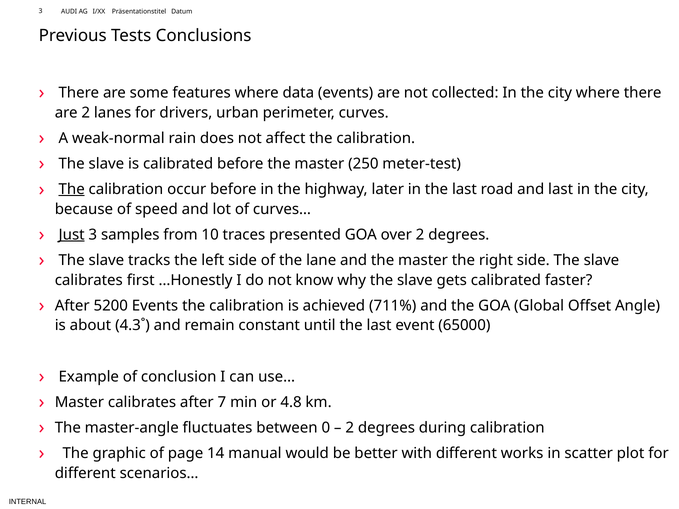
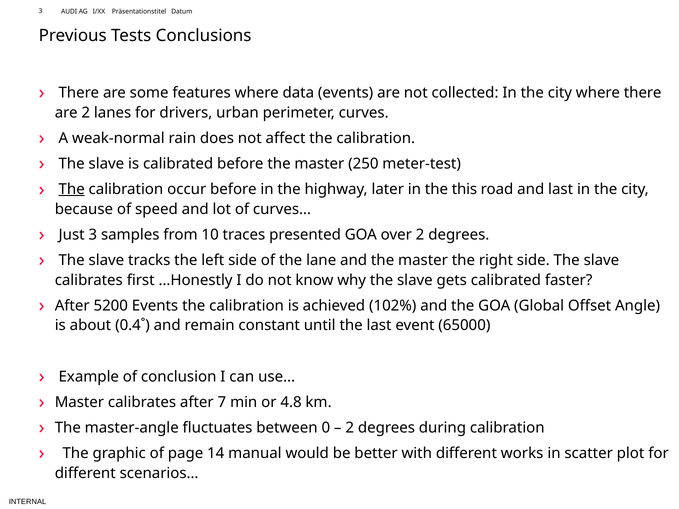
in the last: last -> this (464, 189)
Just underline: present -> none (72, 235)
711%: 711% -> 102% (393, 306)
4.3˚: 4.3˚ -> 0.4˚ (132, 326)
